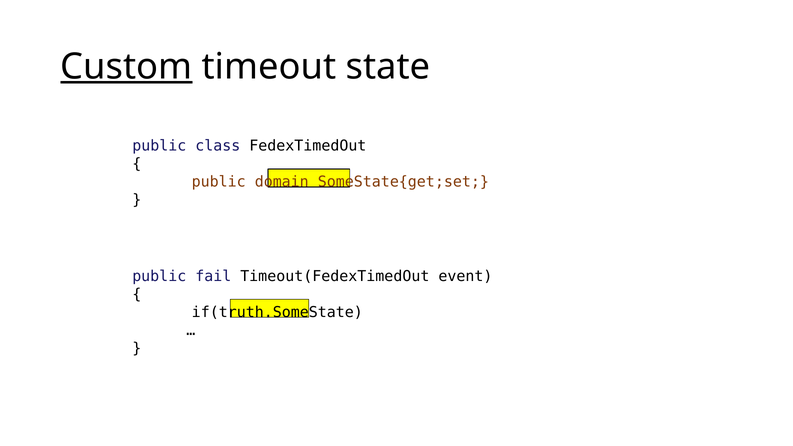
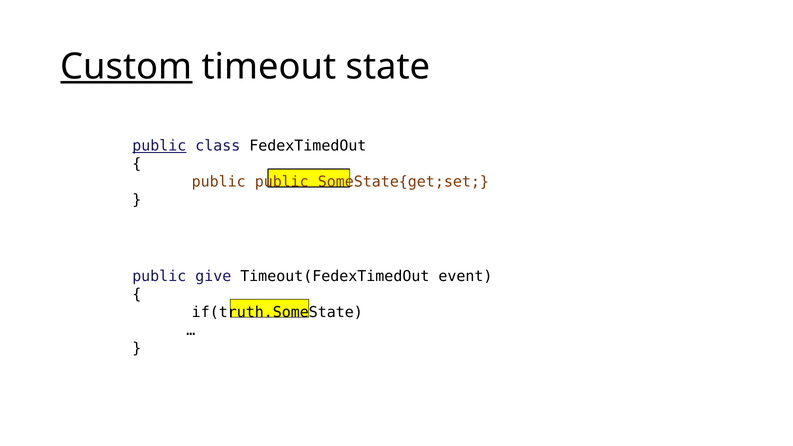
public underline: none -> present (159, 146)
public domain: domain -> public (282, 182)
fail: fail -> give (213, 276)
